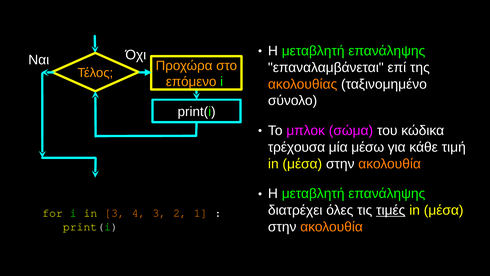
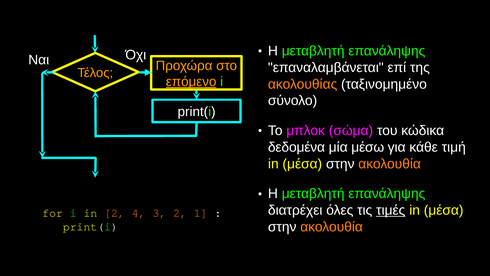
επόμενο underline: none -> present (191, 82)
τρέχουσα: τρέχουσα -> δεδομένα (297, 147)
in 3: 3 -> 2 (115, 213)
